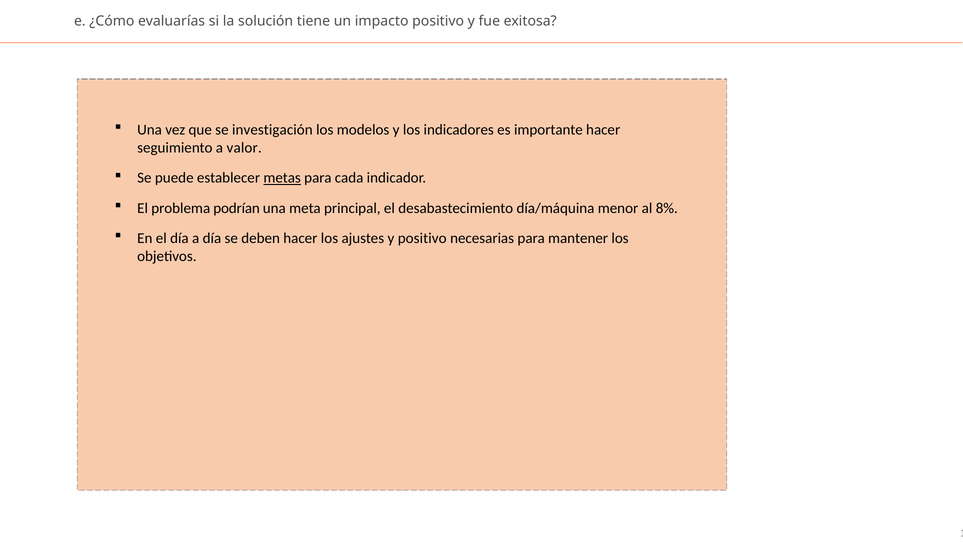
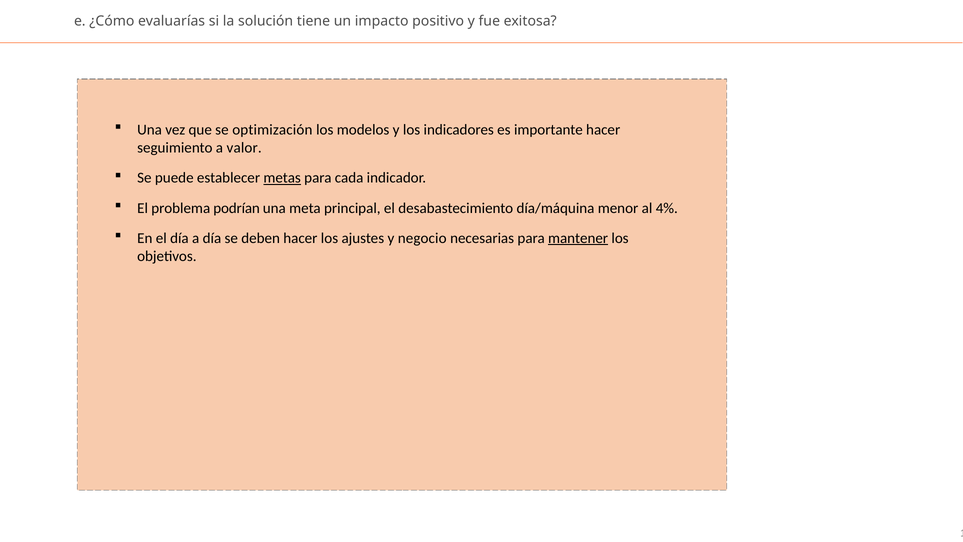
investigación: investigación -> optimización (272, 130)
8%: 8% -> 4% (667, 208)
y positivo: positivo -> negocio (422, 238)
mantener underline: none -> present (578, 238)
